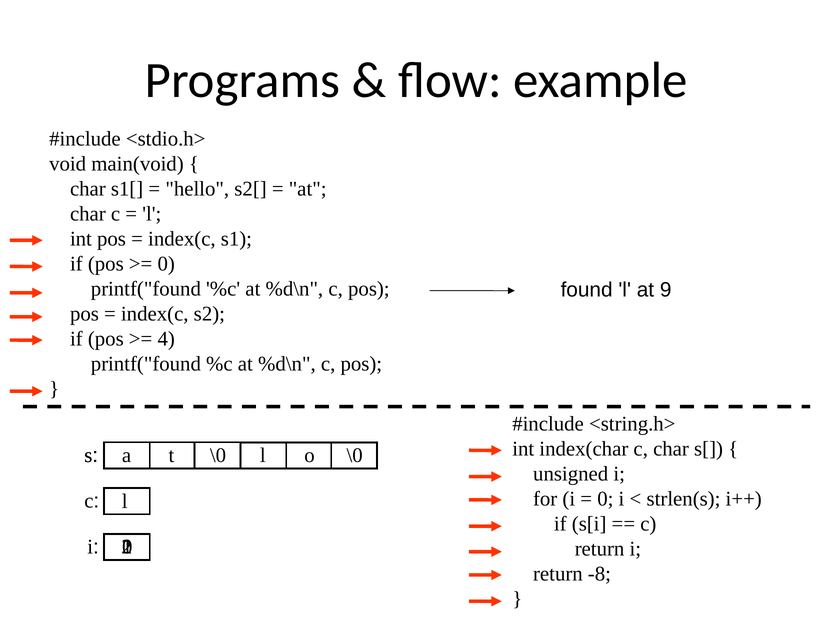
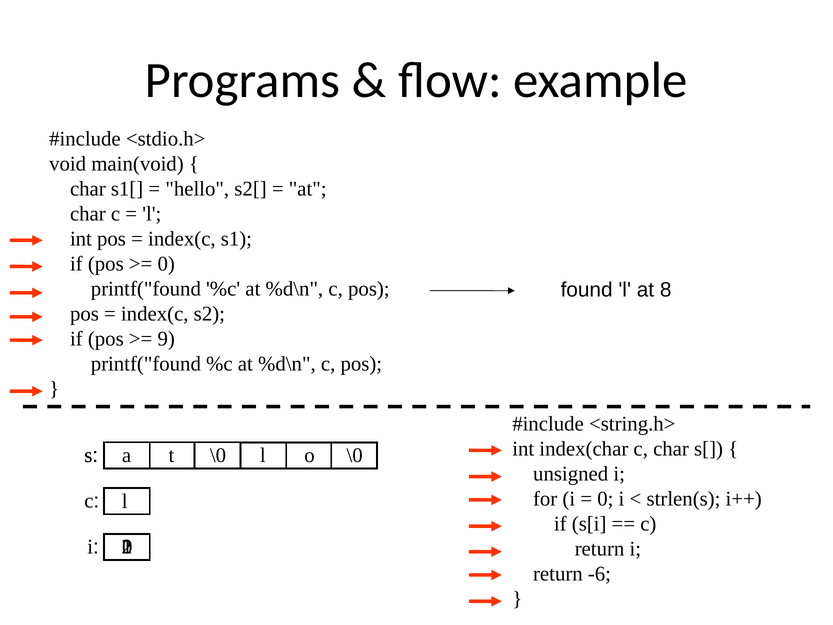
9: 9 -> 8 (666, 290)
4: 4 -> 9 (166, 339)
-8: -8 -> -6 (599, 574)
